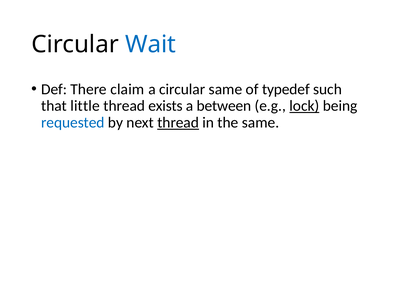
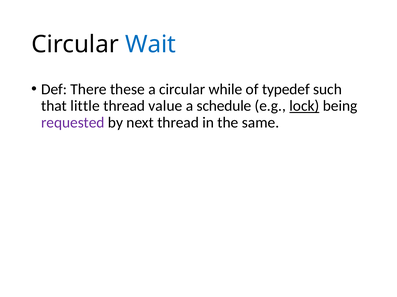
claim: claim -> these (127, 89)
circular same: same -> while (226, 89)
exists: exists -> value (165, 106)
between: between -> schedule (224, 106)
requested colour: blue -> purple (73, 123)
thread underline: present -> none (178, 123)
